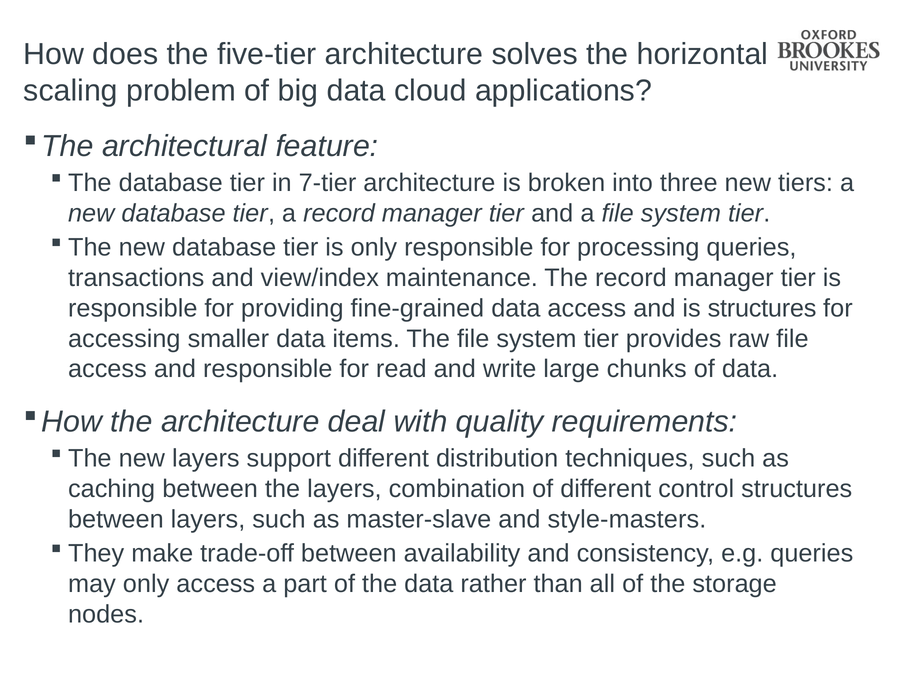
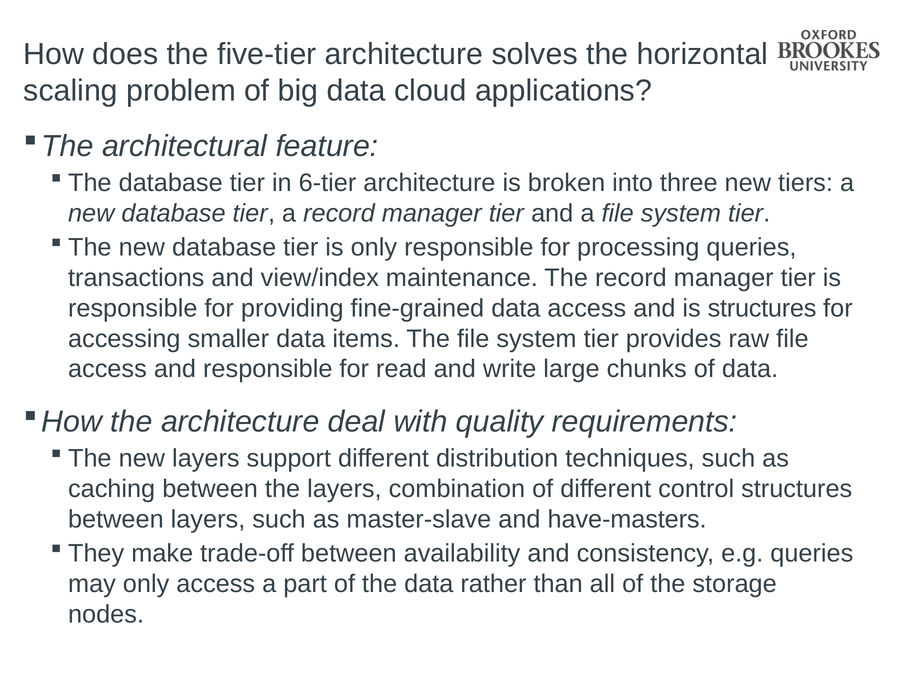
7-tier: 7-tier -> 6-tier (327, 183)
style-masters: style-masters -> have-masters (627, 519)
